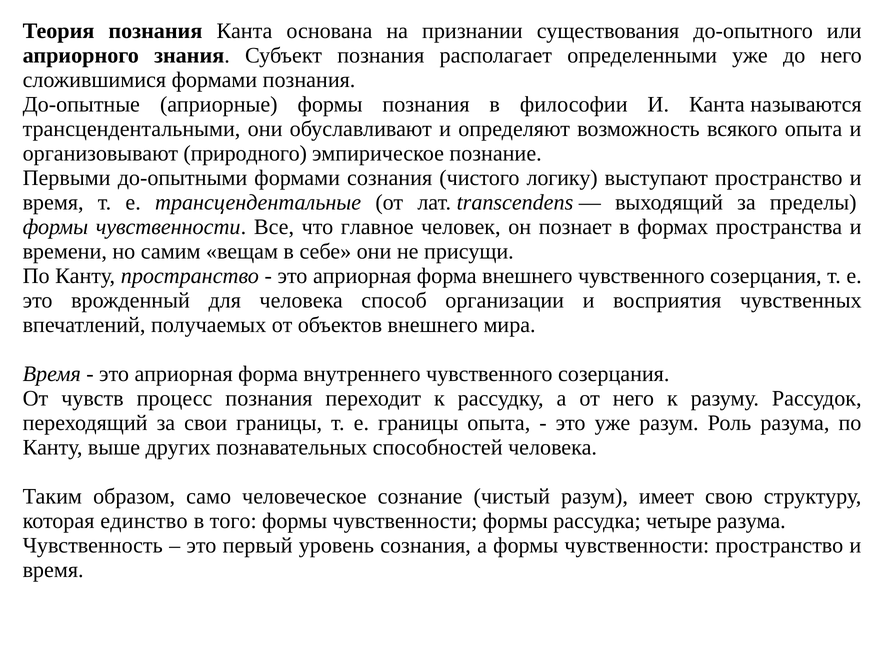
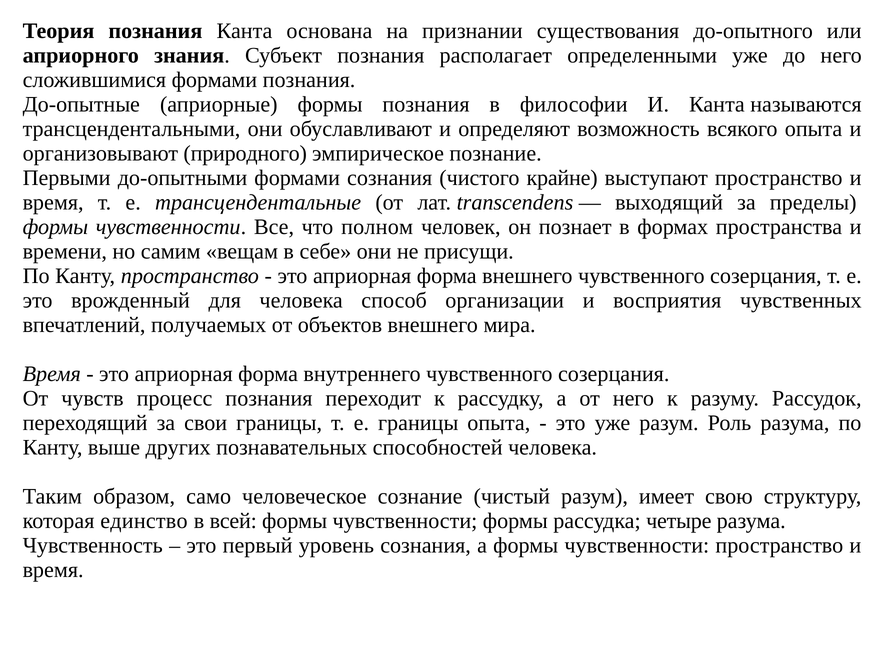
логику: логику -> крайне (562, 178)
главное: главное -> полном (377, 227)
того: того -> всей (233, 521)
